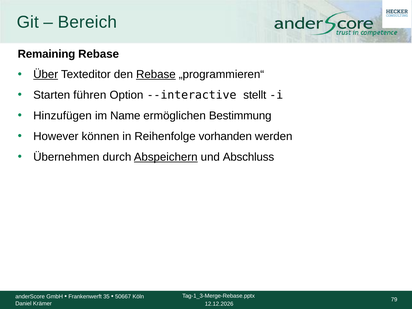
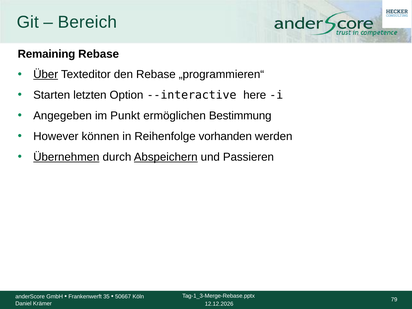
Rebase underline: present -> none (156, 75)
führen: führen -> letzten (90, 95)
stellt: stellt -> here (255, 95)
Hinzufügen: Hinzufügen -> Angegeben (63, 116)
Name: Name -> Punkt (125, 116)
Übernehmen underline: none -> present (66, 157)
Abschluss: Abschluss -> Passieren (248, 157)
